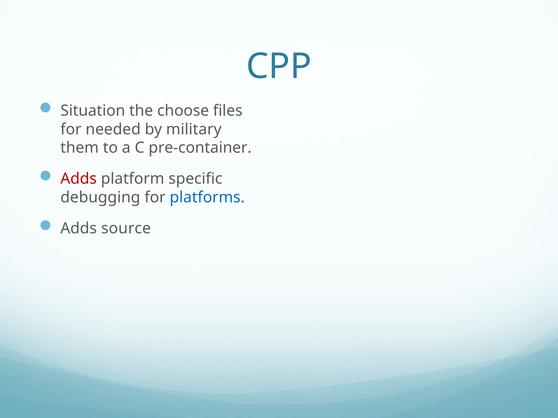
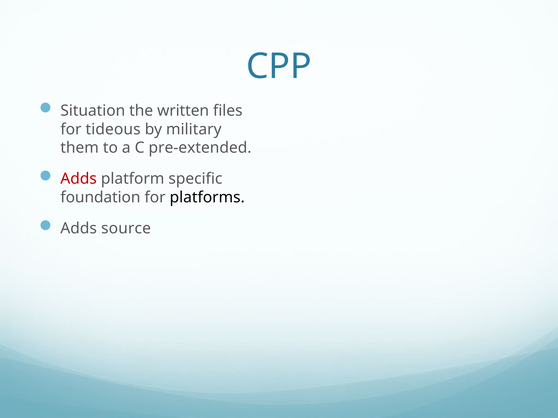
choose: choose -> written (183, 111)
needed: needed -> tideous (113, 129)
pre-container: pre-container -> pre-extended (200, 148)
debugging: debugging -> foundation (100, 198)
platforms colour: blue -> black (207, 198)
